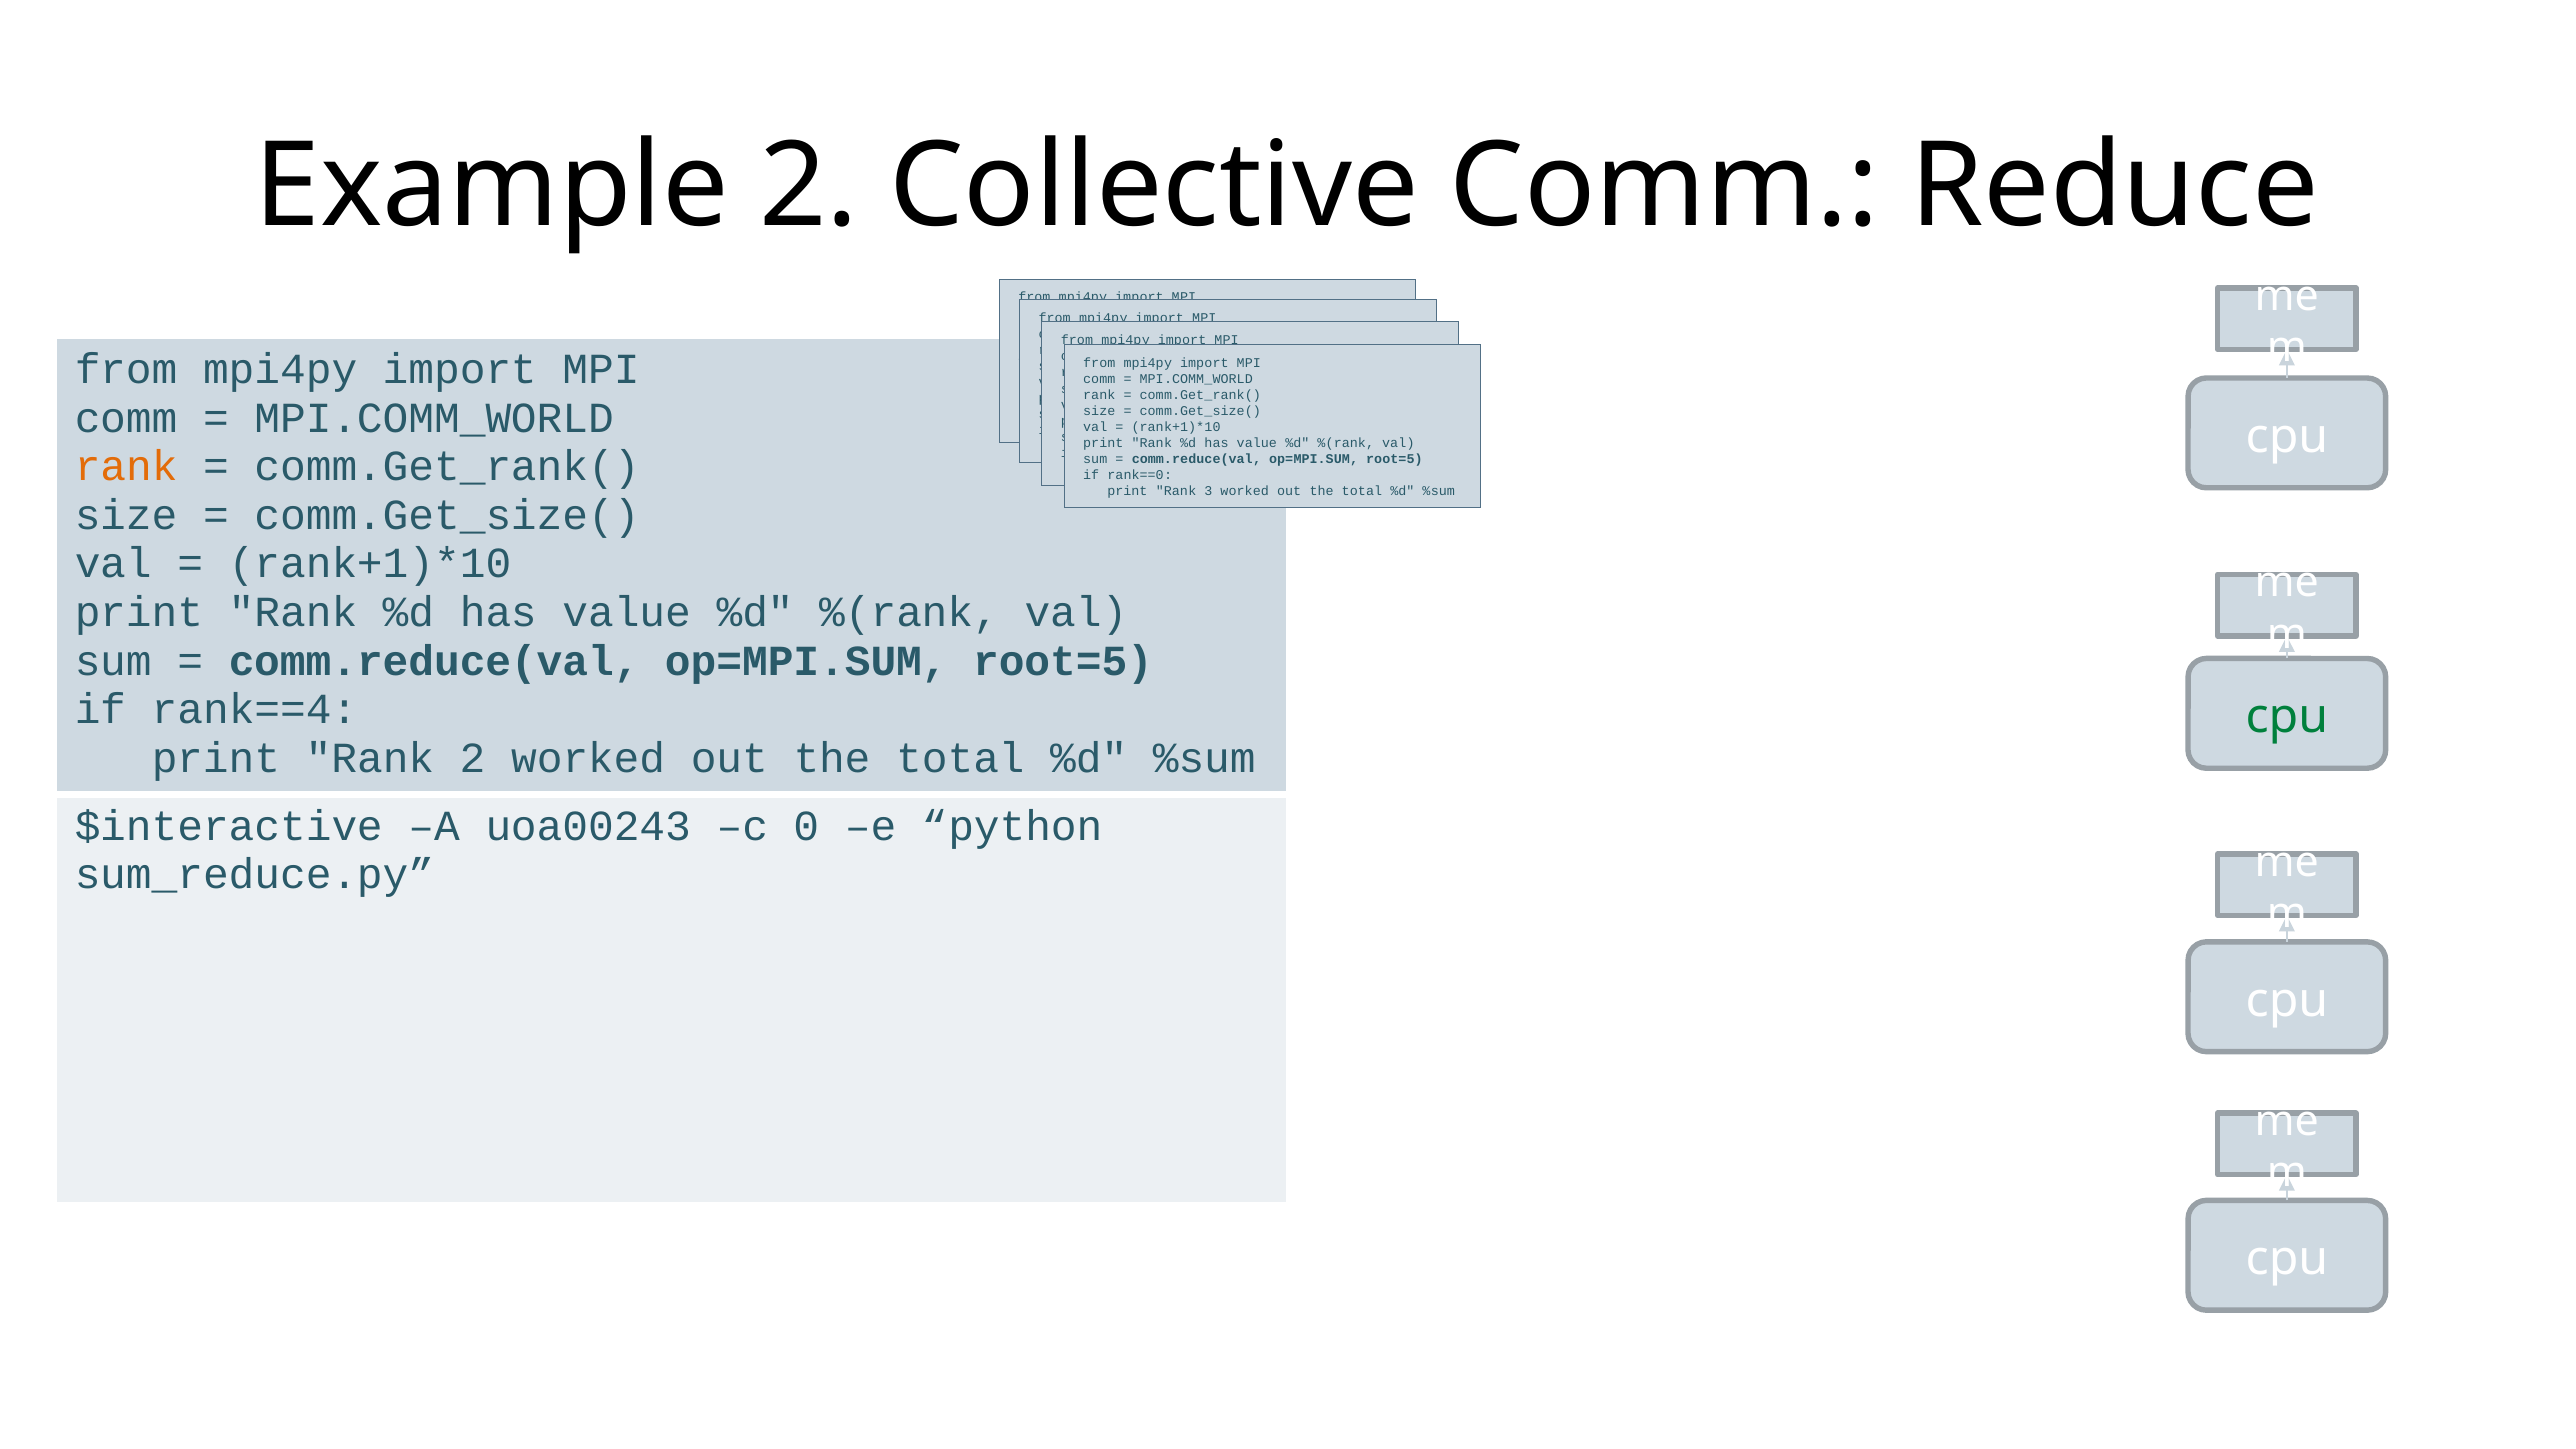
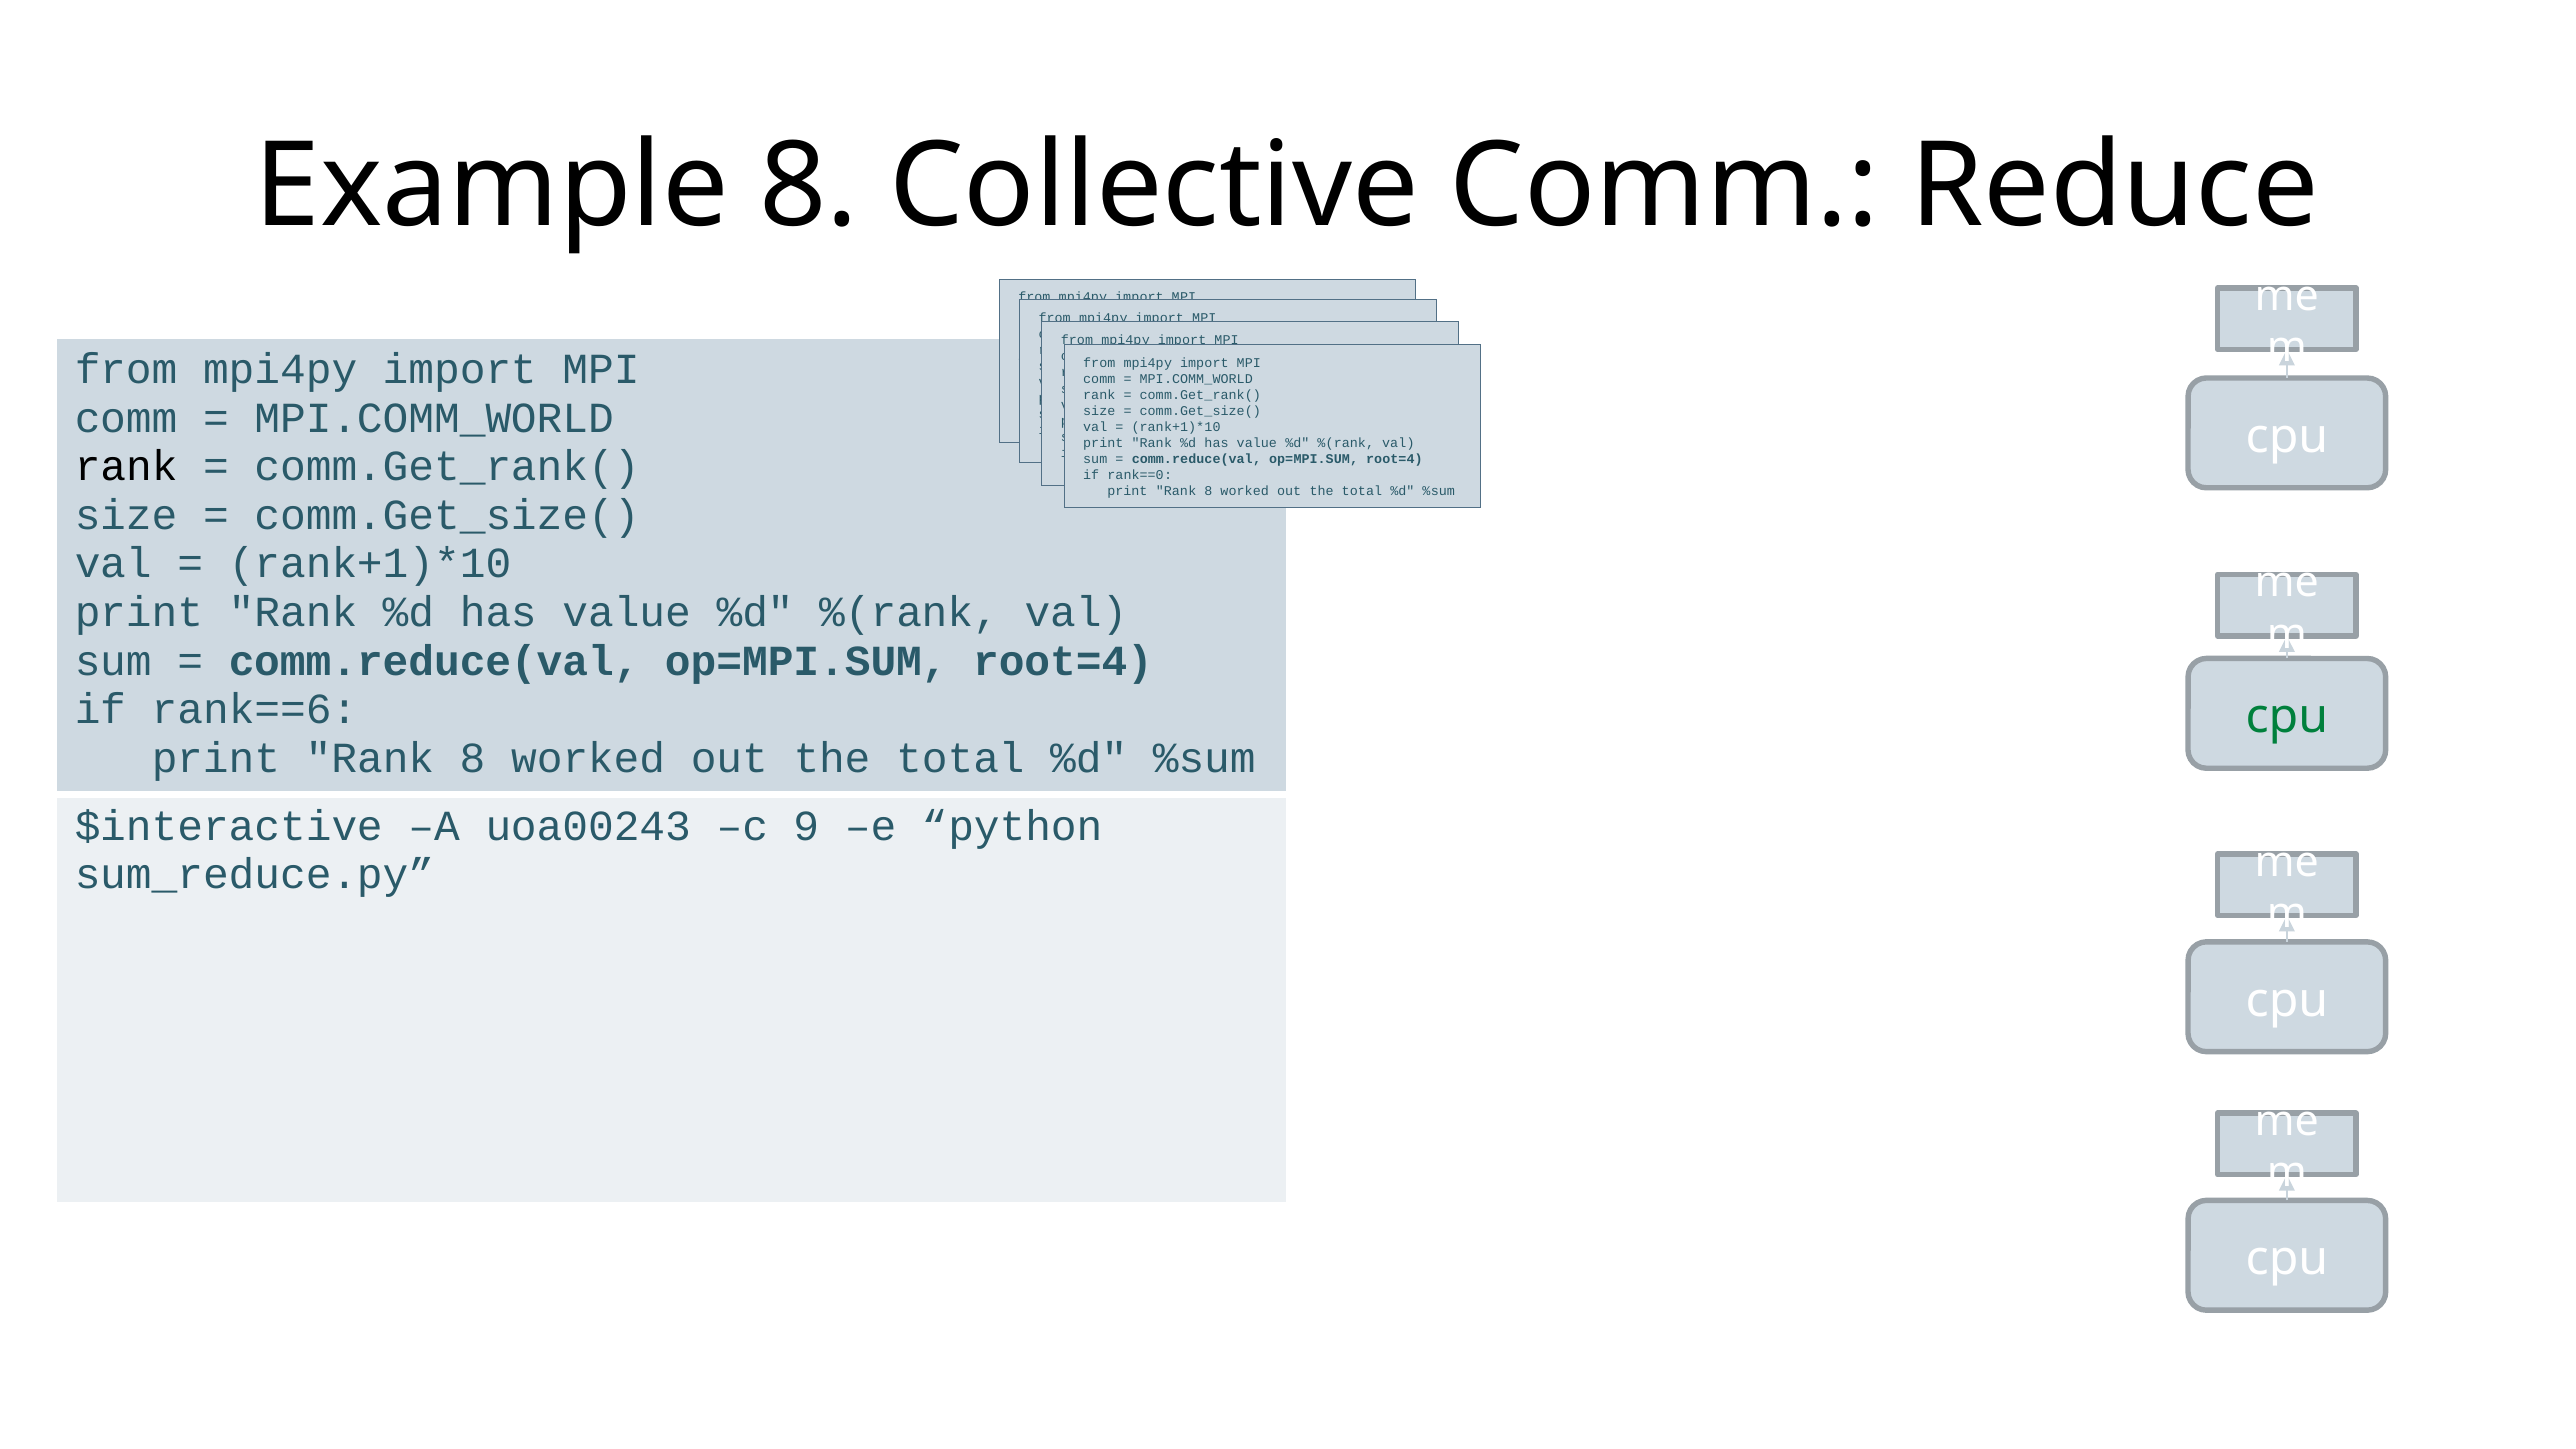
Example 2: 2 -> 8 (809, 187)
rank colour: orange -> black (126, 467)
root=5: root=5 -> root=4 (1394, 459)
3: 3 -> 8 (1208, 491)
root=5: root=5 -> root=4 (1063, 661)
rank==4: rank==4 -> rank==6 (255, 710)
2: 2 -> 8 (473, 758)
c 0: 0 -> 9 (806, 826)
